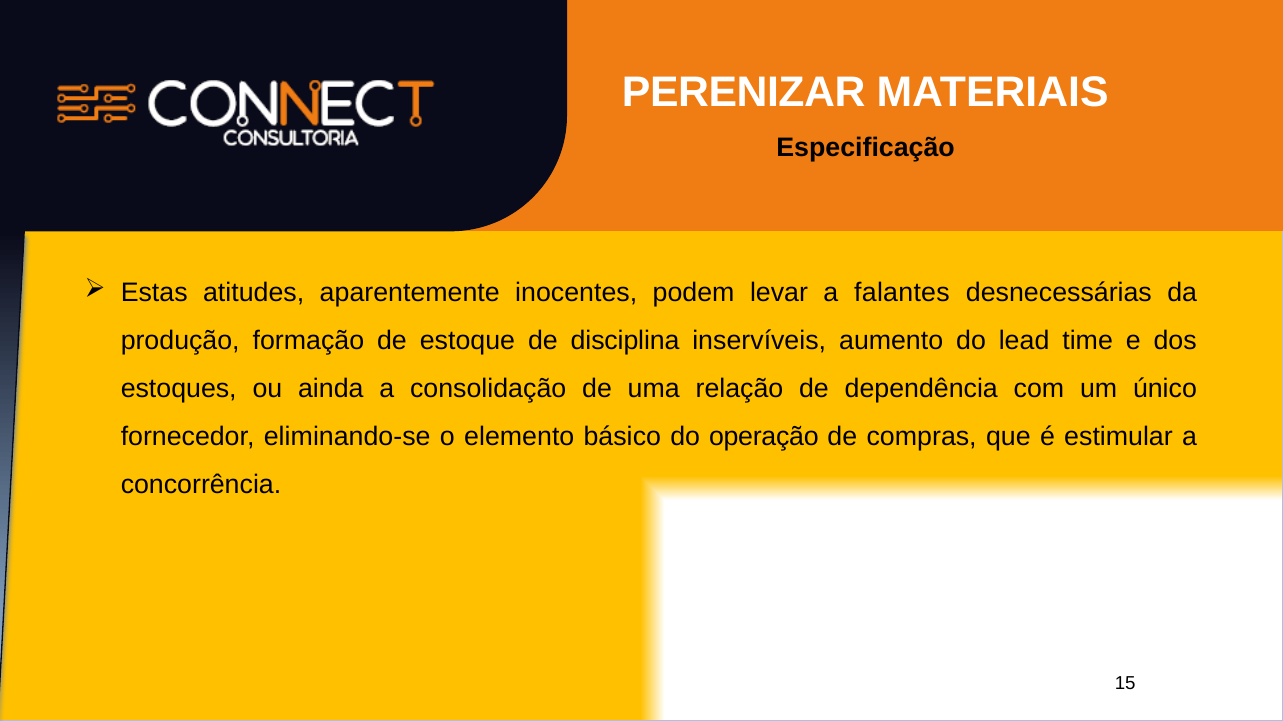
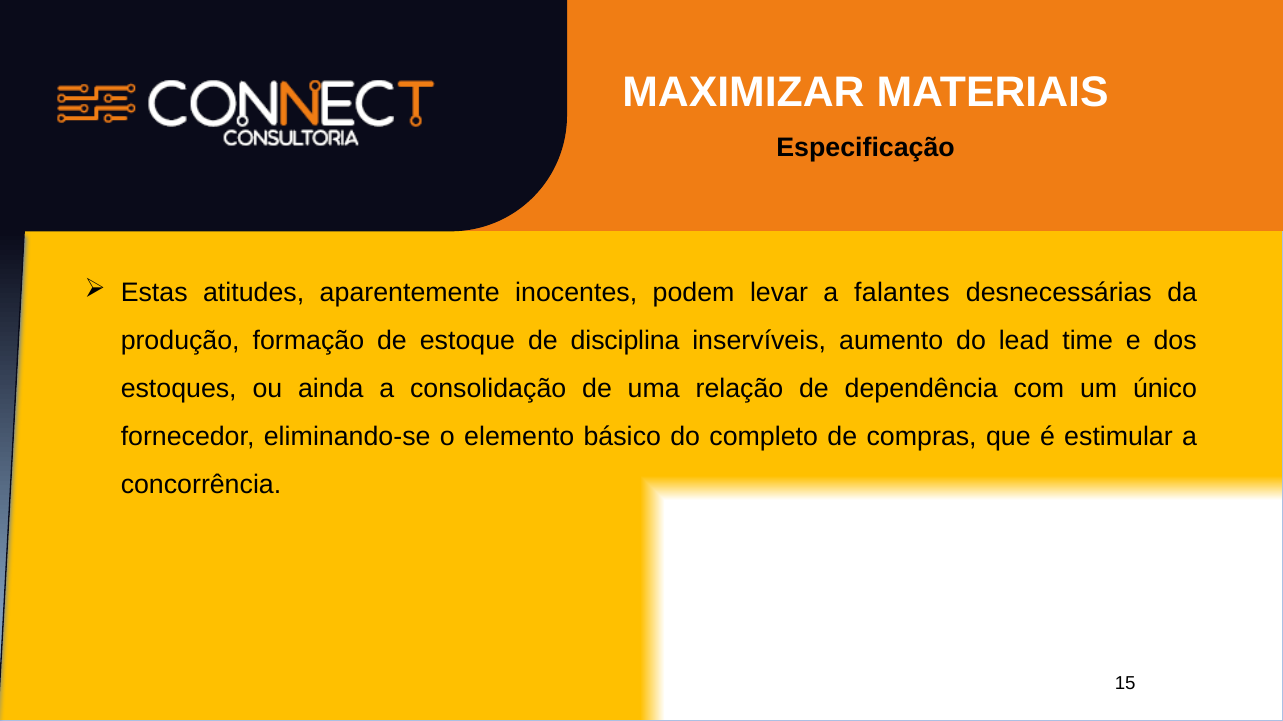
PERENIZAR: PERENIZAR -> MAXIMIZAR (743, 93)
operação: operação -> completo (764, 437)
